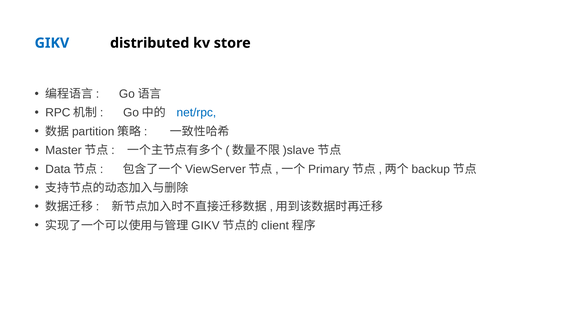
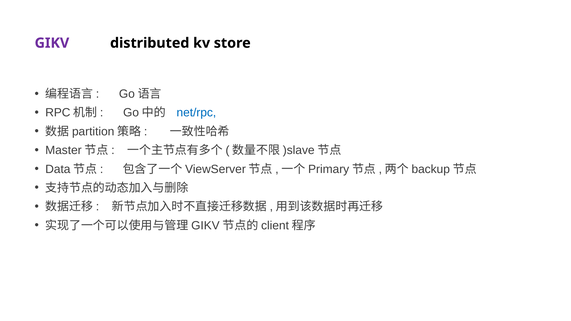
GIKV colour: blue -> purple (52, 43)
